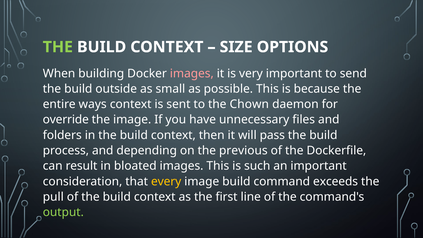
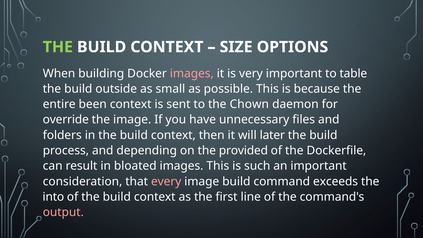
send: send -> table (353, 73)
ways: ways -> been (93, 104)
pass: pass -> later (272, 135)
previous: previous -> provided (243, 151)
every colour: yellow -> pink (166, 181)
pull: pull -> into (53, 197)
output colour: light green -> pink (63, 212)
